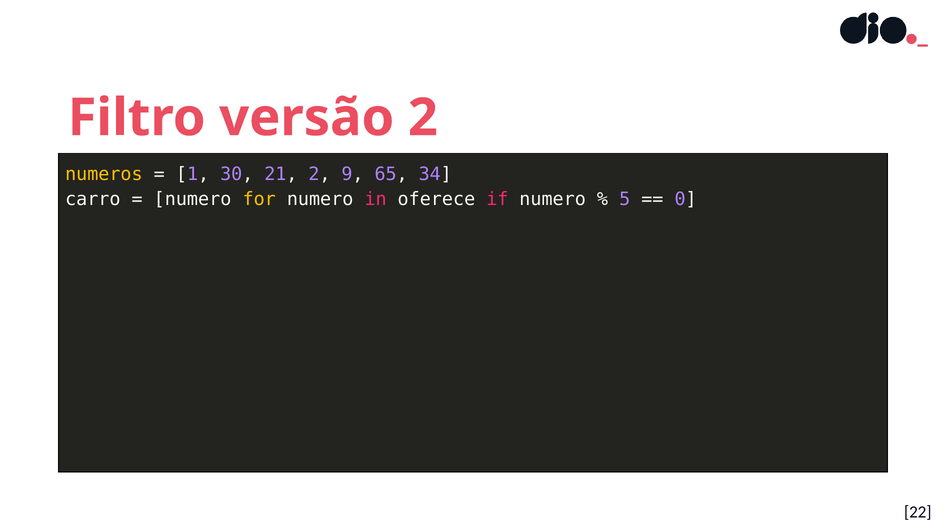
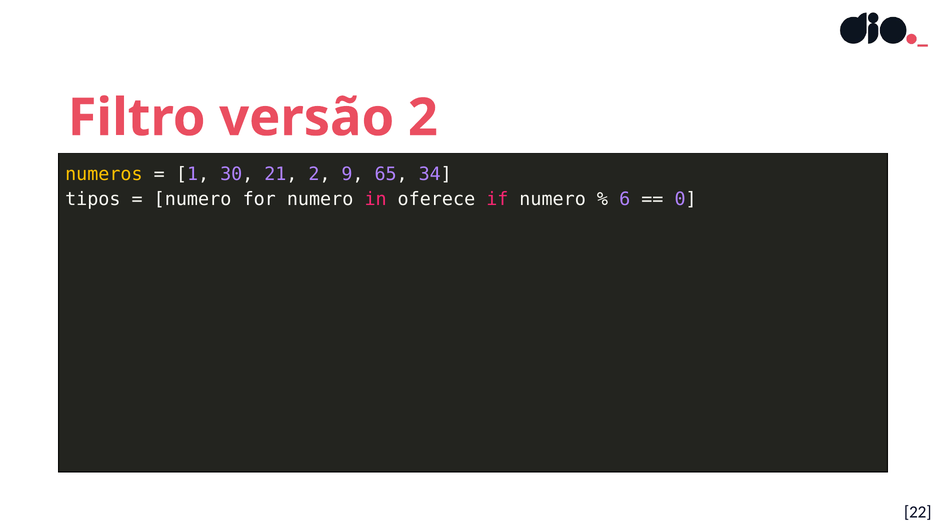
carro: carro -> tipos (93, 199)
for colour: yellow -> white (259, 199)
5: 5 -> 6 (625, 199)
